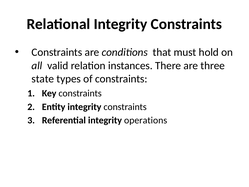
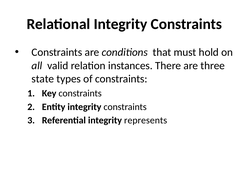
operations: operations -> represents (146, 120)
